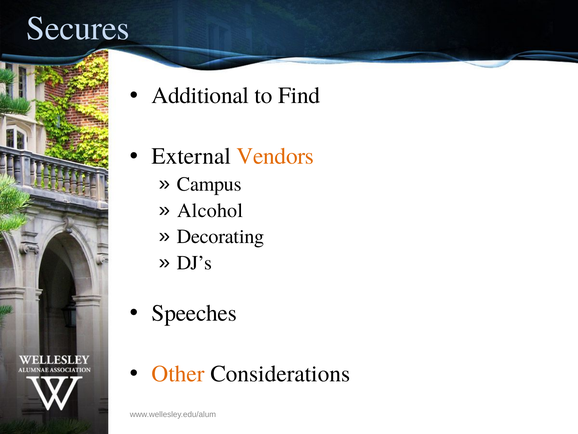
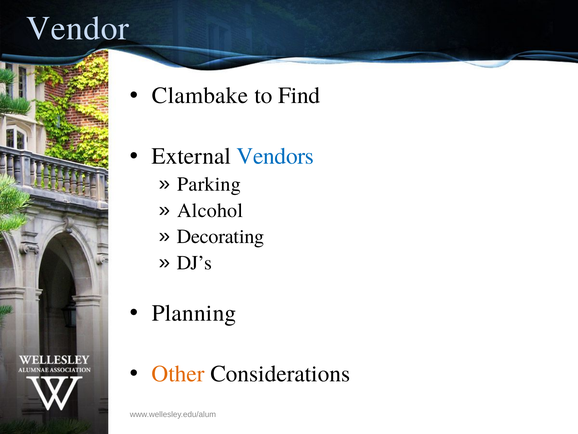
Secures: Secures -> Vendor (78, 28)
Additional: Additional -> Clambake (200, 95)
Vendors colour: orange -> blue (275, 156)
Campus: Campus -> Parking (209, 184)
Speeches: Speeches -> Planning (194, 313)
